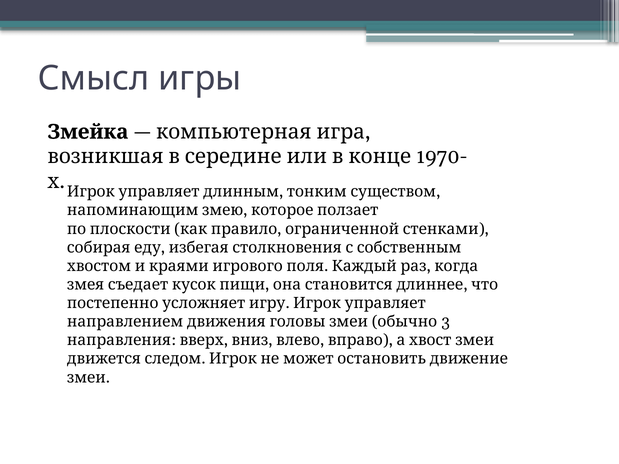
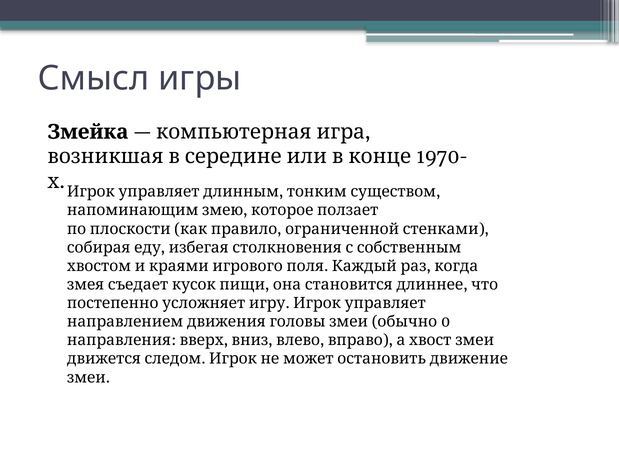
3: 3 -> 0 (446, 322)
